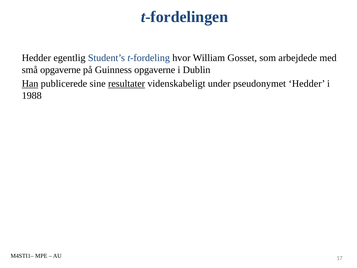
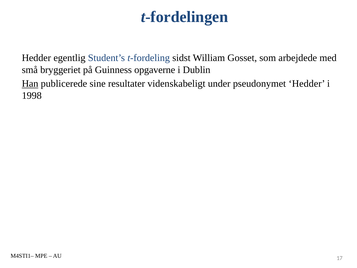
hvor: hvor -> sidst (181, 58)
små opgaverne: opgaverne -> bryggeriet (60, 70)
resultater underline: present -> none (127, 84)
1988: 1988 -> 1998 (32, 95)
